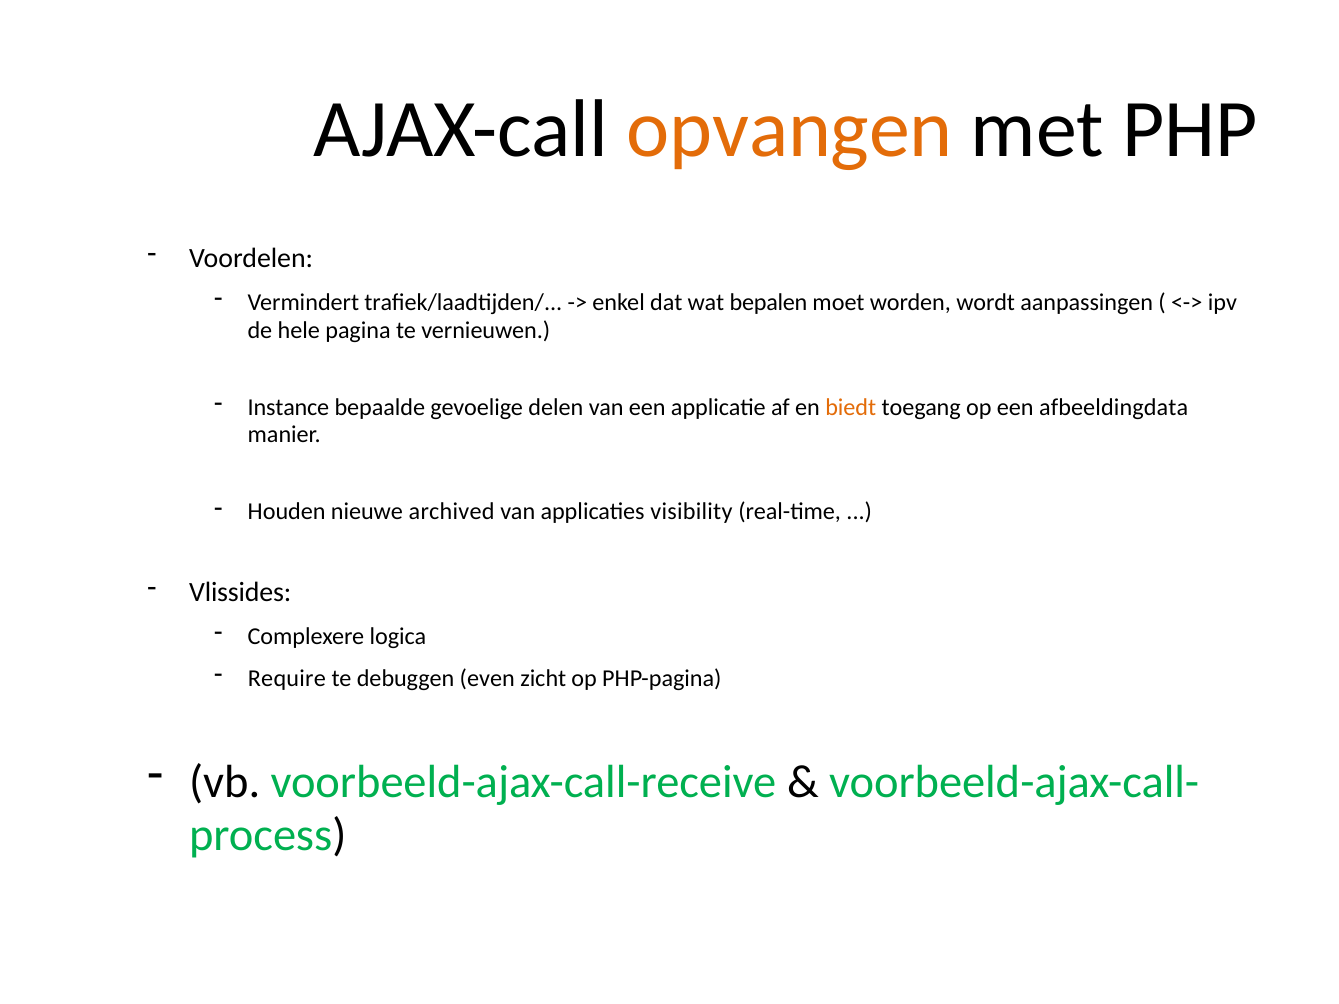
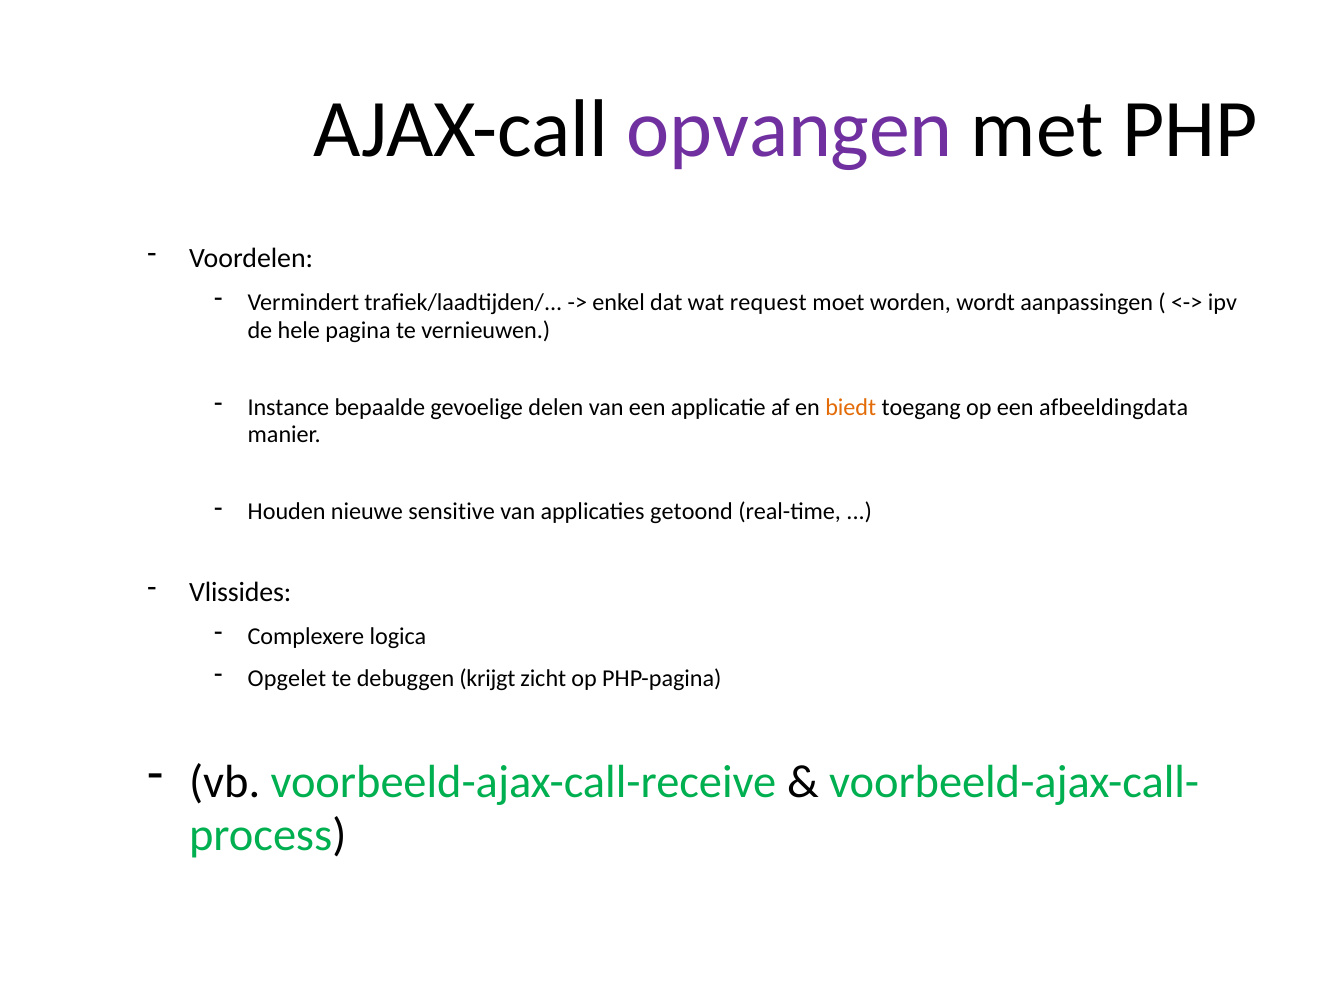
opvangen colour: orange -> purple (790, 130)
bepalen: bepalen -> request (768, 302)
archived: archived -> sensitive (452, 512)
visibility: visibility -> getoond (692, 512)
Require: Require -> Opgelet (287, 679)
even: even -> krijgt (487, 679)
